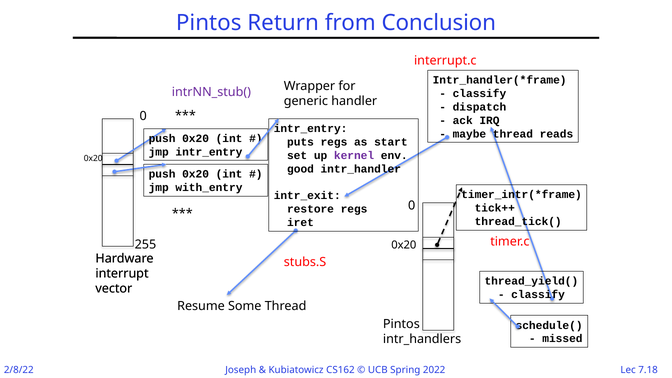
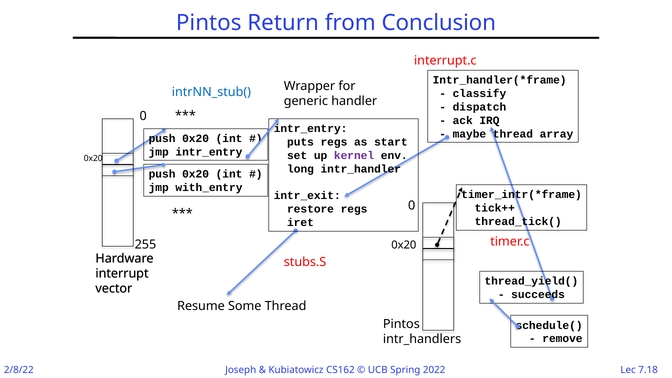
intrNN_stub( colour: purple -> blue (211, 92)
reads: reads -> array (556, 134)
good: good -> long (301, 169)
classify: classify -> succeeds (538, 295)
missed: missed -> remove (562, 339)
